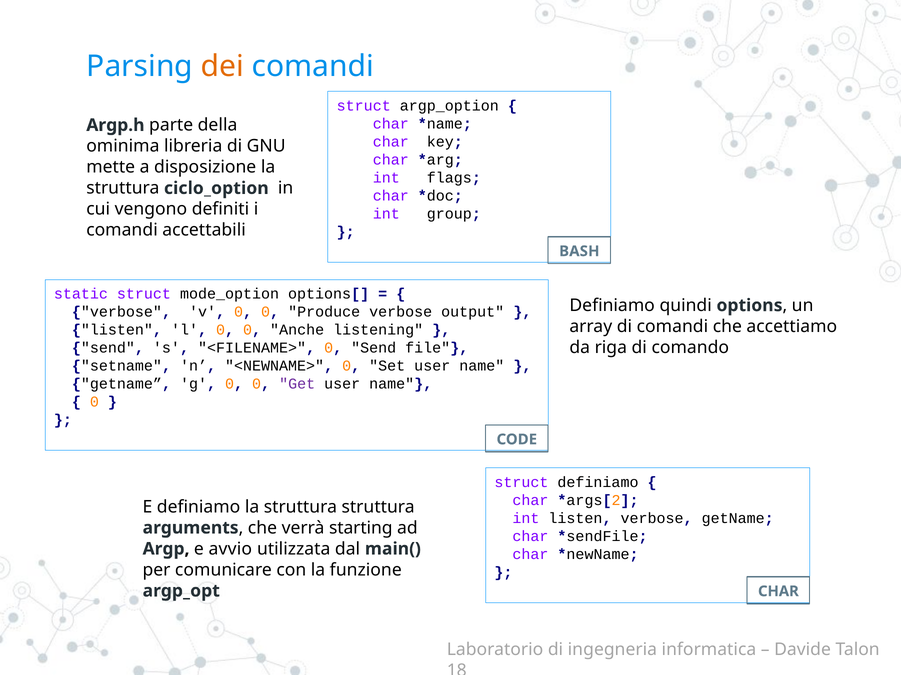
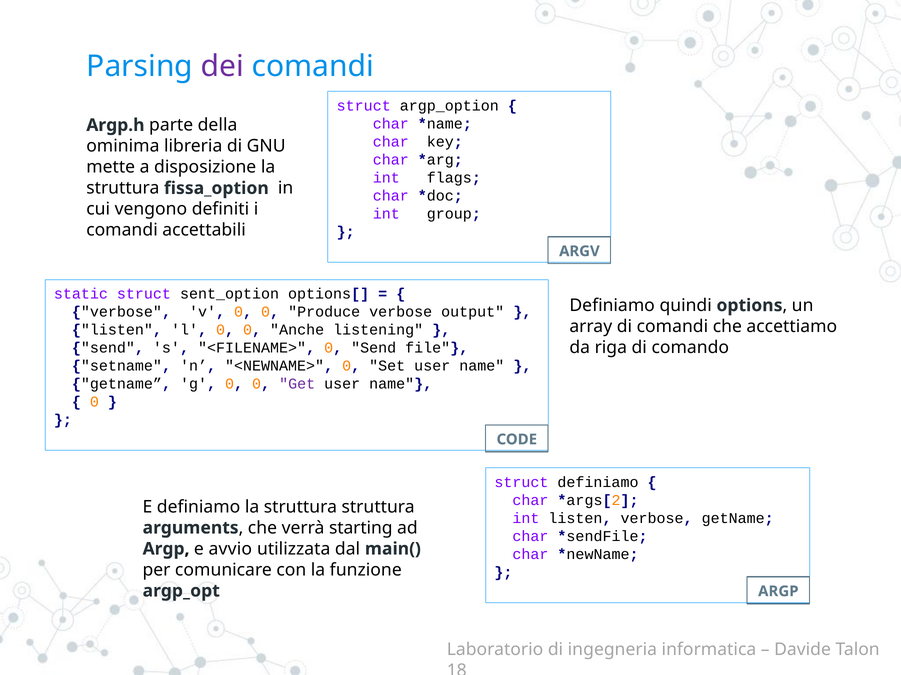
dei colour: orange -> purple (222, 67)
ciclo_option: ciclo_option -> fissa_option (216, 188)
BASH: BASH -> ARGV (579, 251)
mode_option: mode_option -> sent_option (230, 294)
CHAR: CHAR -> ARGP (778, 592)
